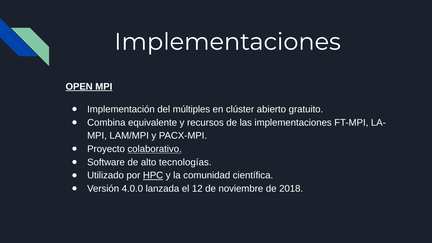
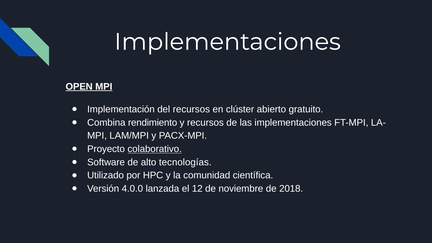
del múltiples: múltiples -> recursos (191, 109)
equivalente: equivalente -> rendimiento (153, 123)
HPC underline: present -> none (153, 176)
